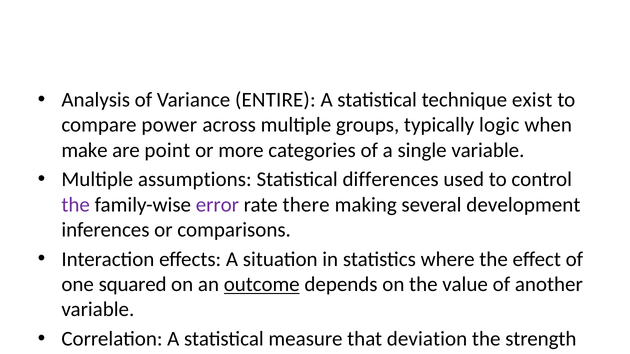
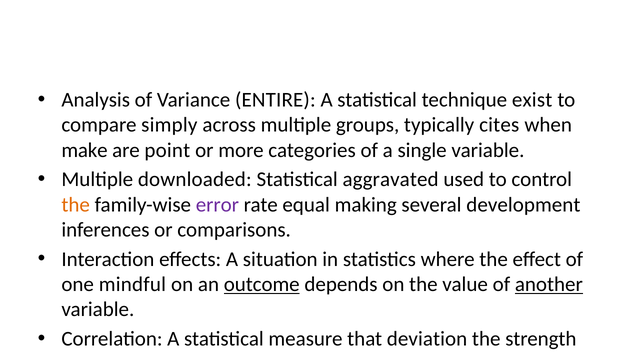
power: power -> simply (169, 125)
logic: logic -> cites (499, 125)
assumptions: assumptions -> downloaded (195, 180)
differences: differences -> aggravated (391, 180)
the colour: purple -> orange (76, 205)
rate there: there -> equal (306, 205)
squared: squared -> mindful (132, 285)
another underline: none -> present (549, 285)
